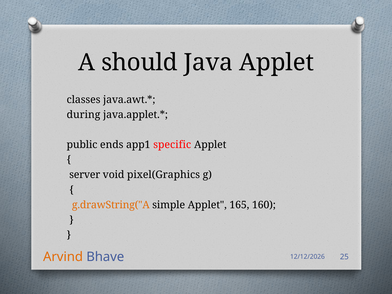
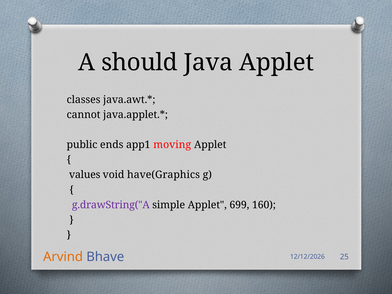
during: during -> cannot (84, 115)
specific: specific -> moving (172, 145)
server: server -> values (85, 175)
pixel(Graphics: pixel(Graphics -> have(Graphics (163, 175)
g.drawString("A colour: orange -> purple (111, 205)
165: 165 -> 699 (239, 205)
